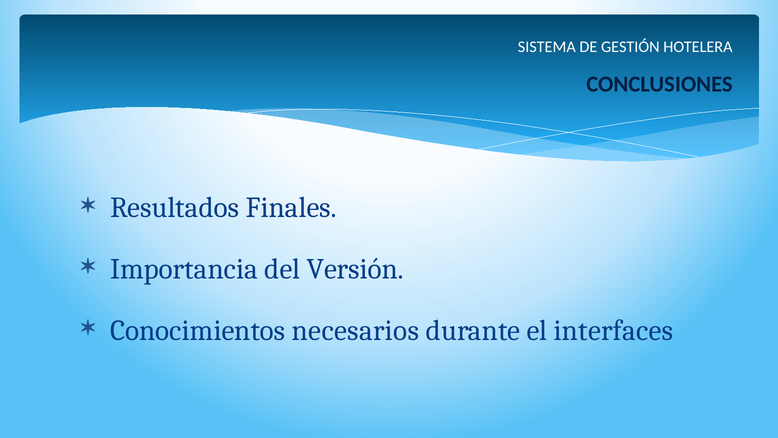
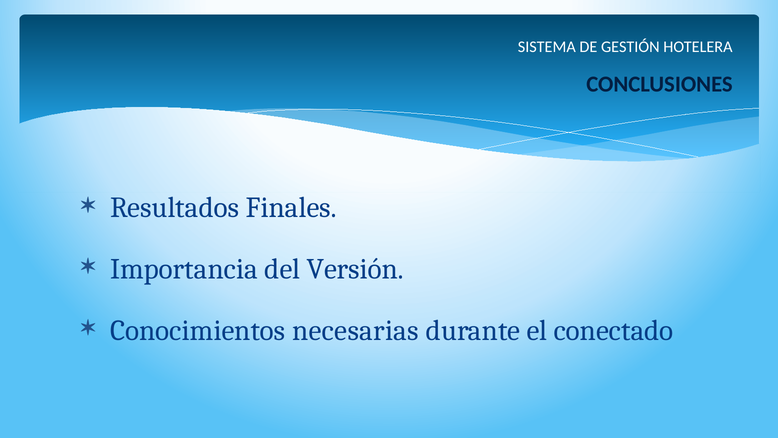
necesarios: necesarios -> necesarias (356, 330)
interfaces: interfaces -> conectado (613, 330)
